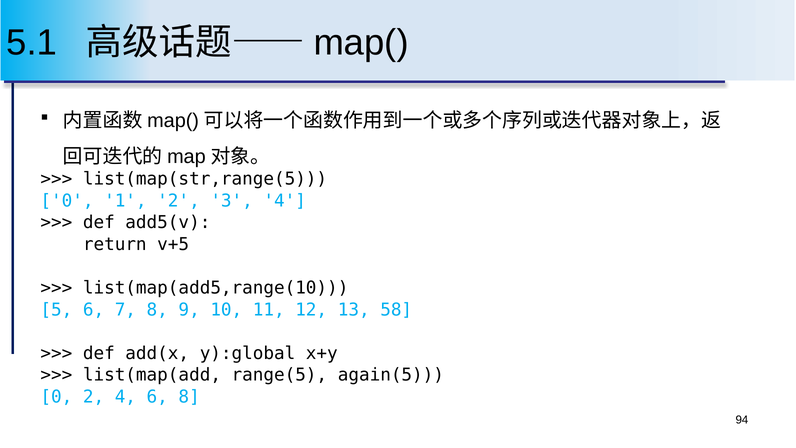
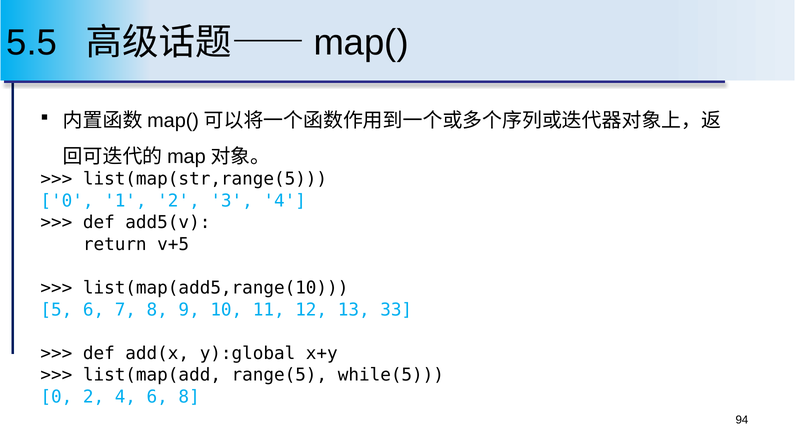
5.1: 5.1 -> 5.5 (32, 43)
58: 58 -> 33 (396, 310)
again(5: again(5 -> while(5 (391, 375)
